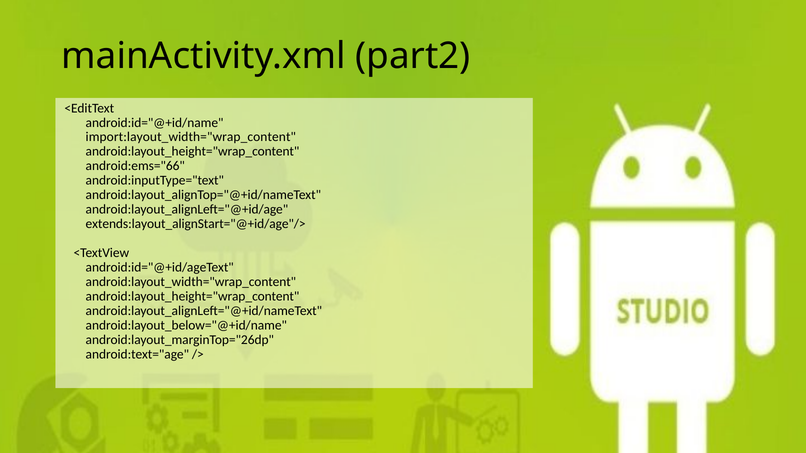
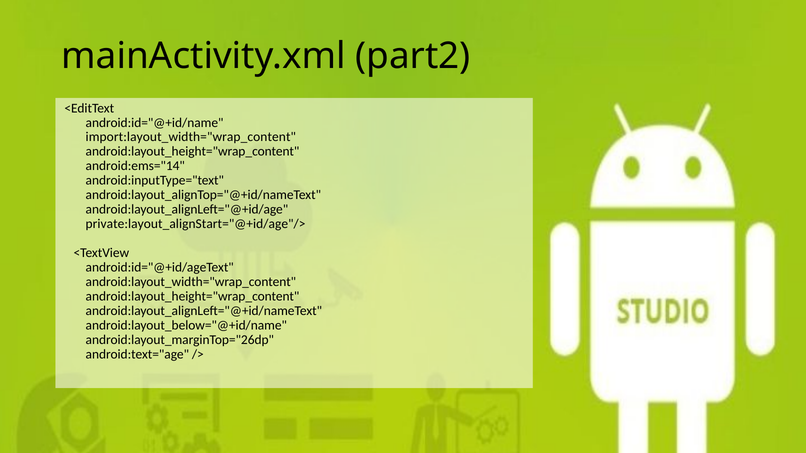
android:ems="66: android:ems="66 -> android:ems="14 (135, 166)
extends:layout_alignStart="@+id/age"/>: extends:layout_alignStart="@+id/age"/> -> private:layout_alignStart="@+id/age"/> (196, 224)
